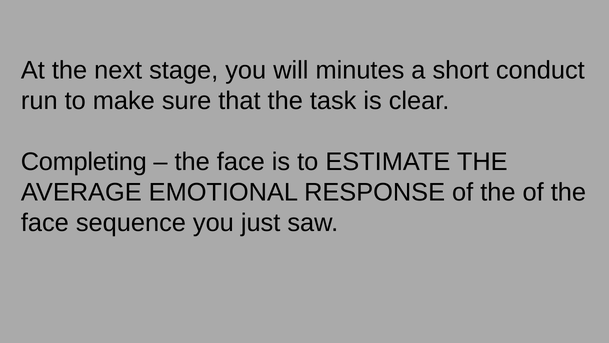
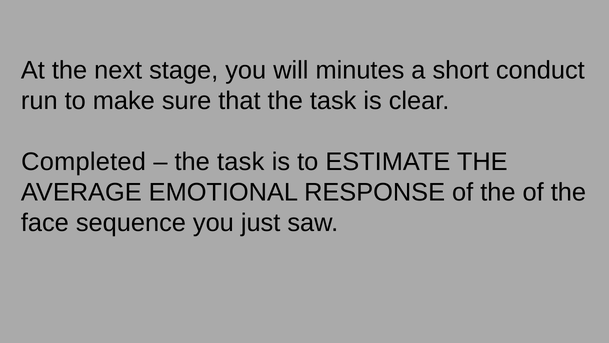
Completing: Completing -> Completed (84, 162)
face: face -> task (241, 162)
